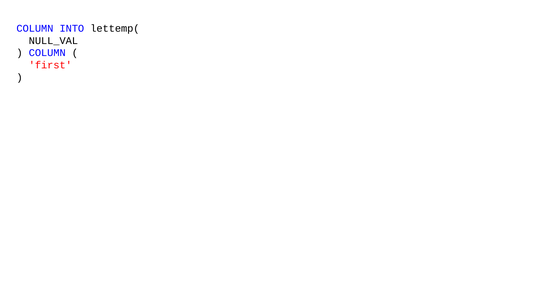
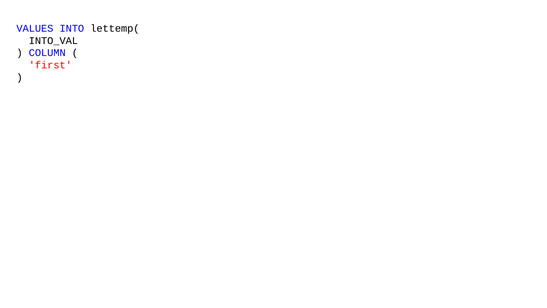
COLUMN: COLUMN -> VALUES (35, 28)
NULL_VAL: NULL_VAL -> INTO_VAL (53, 41)
